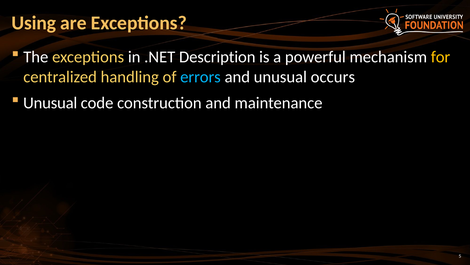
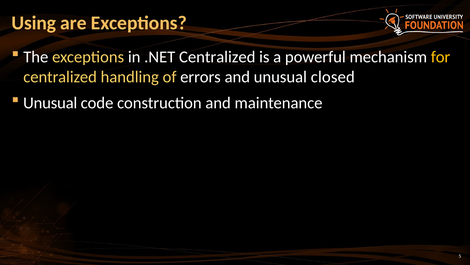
.NET Description: Description -> Centralized (217, 57)
errors colour: light blue -> white (200, 77)
occurs: occurs -> closed (333, 77)
